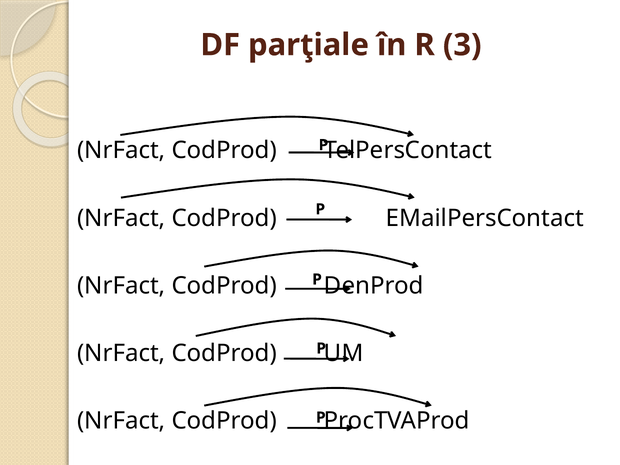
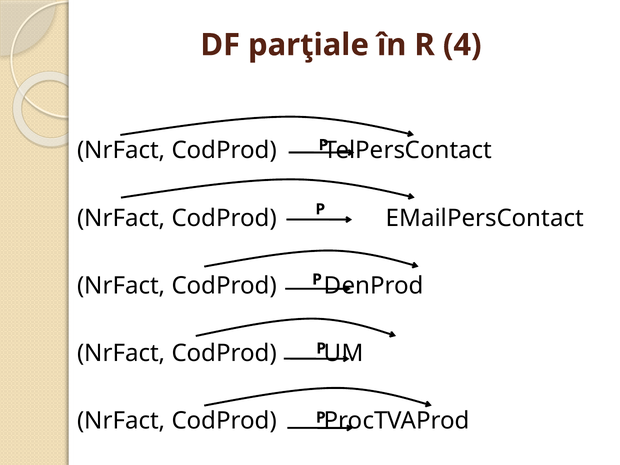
3: 3 -> 4 (462, 45)
